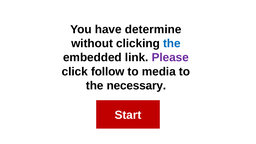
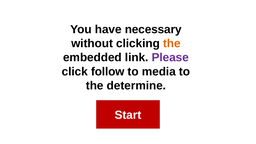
determine: determine -> necessary (153, 29)
the colour: blue -> orange (172, 43)
necessary: necessary -> determine (136, 86)
